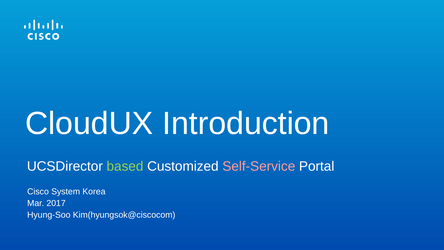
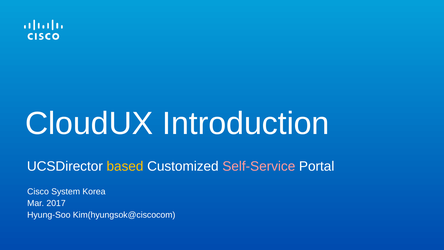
based colour: light green -> yellow (125, 166)
